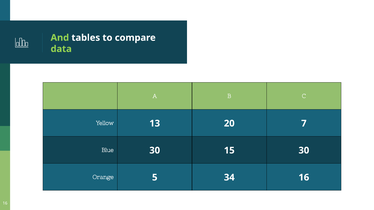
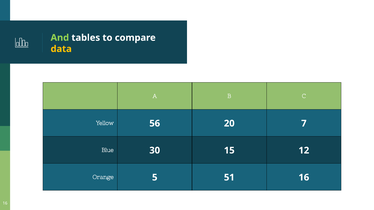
data colour: light green -> yellow (61, 49)
13: 13 -> 56 (155, 124)
15 30: 30 -> 12 (304, 151)
34: 34 -> 51 (229, 178)
